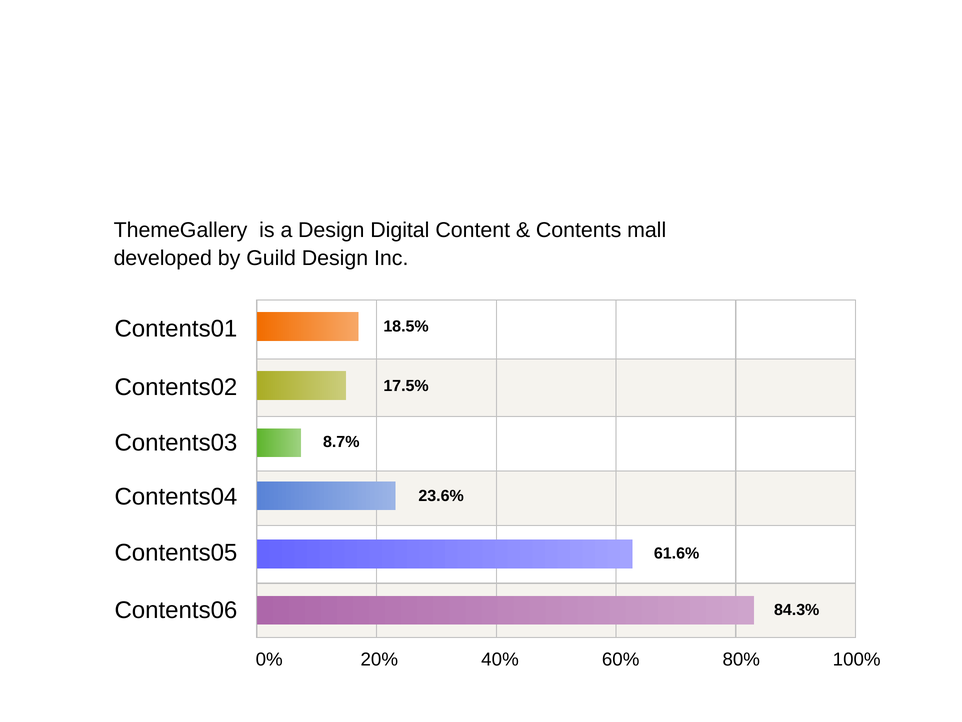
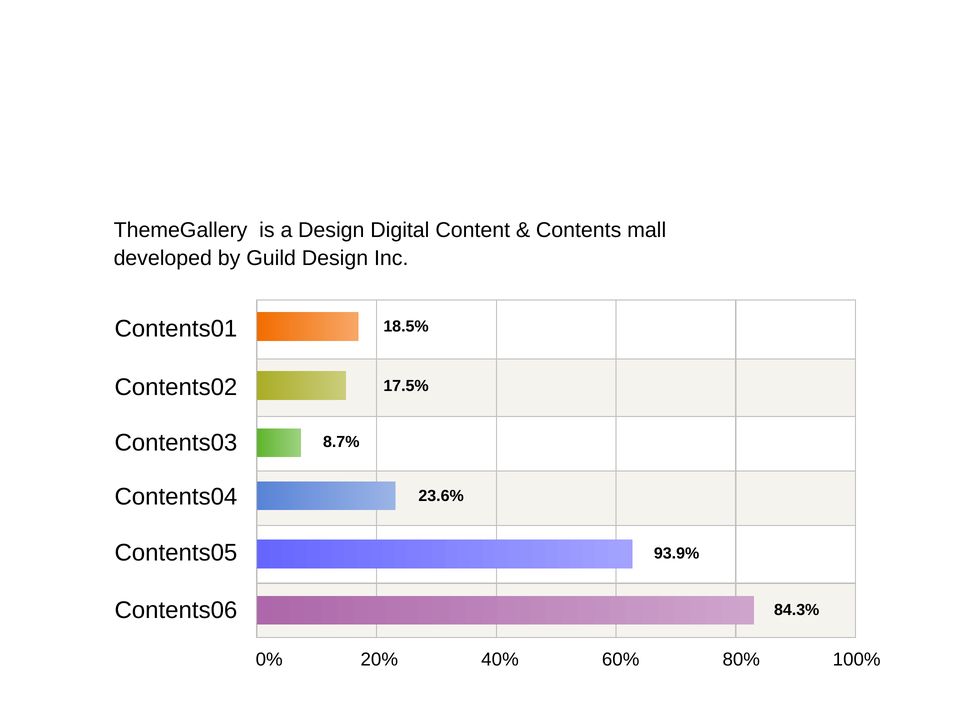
61.6%: 61.6% -> 93.9% (677, 553)
